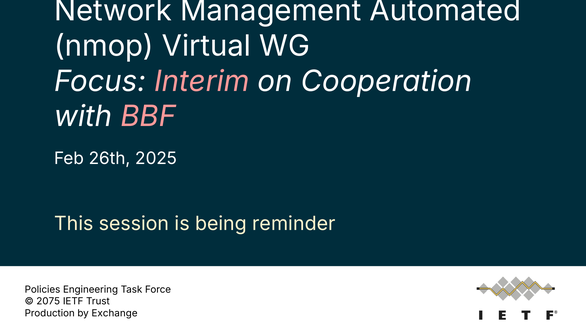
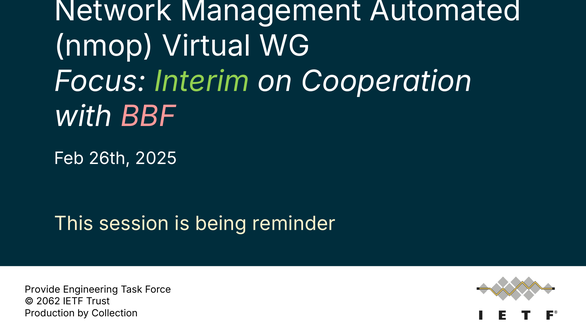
Interim colour: pink -> light green (202, 81)
Policies: Policies -> Provide (42, 289)
2075: 2075 -> 2062 (48, 301)
Exchange: Exchange -> Collection (115, 313)
